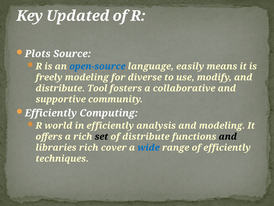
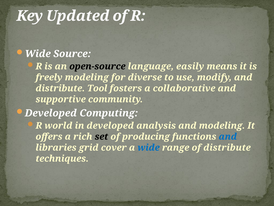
Plots: Plots -> Wide (38, 54)
open-source colour: blue -> black (97, 66)
Efficiently: Efficiently -> Developed (51, 113)
in efficiently: efficiently -> developed (110, 125)
of distribute: distribute -> producing (146, 136)
and colour: black -> blue (228, 136)
libraries rich: rich -> grid (89, 147)
of efficiently: efficiently -> distribute (227, 147)
